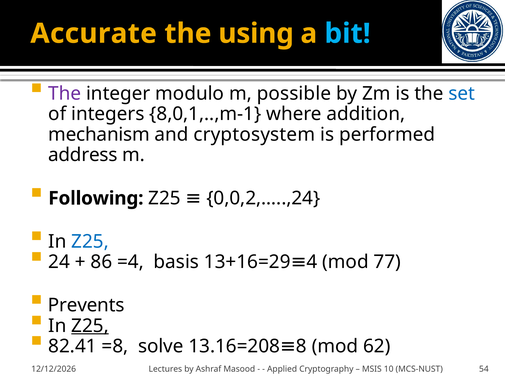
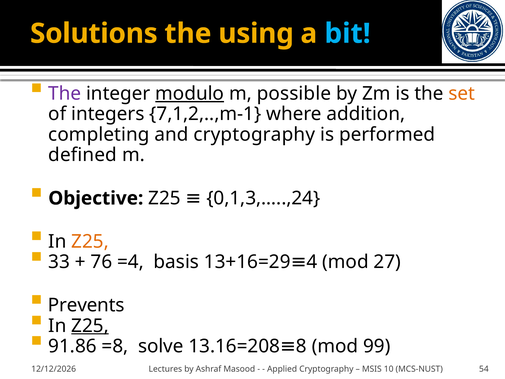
Accurate: Accurate -> Solutions (94, 34)
modulo underline: none -> present (190, 93)
set colour: blue -> orange (462, 93)
8,0,1,..,m-1: 8,0,1,..,m-1 -> 7,1,2,..,m-1 (205, 114)
mechanism: mechanism -> completing (99, 134)
and cryptosystem: cryptosystem -> cryptography (254, 134)
address: address -> defined (83, 155)
Following: Following -> Objective (96, 198)
0,0,2,…..,24: 0,0,2,…..,24 -> 0,1,3,…..,24 (263, 198)
Z25 colour: blue -> orange (90, 241)
24: 24 -> 33 (59, 262)
86: 86 -> 76 (101, 262)
77: 77 -> 27 (387, 262)
82.41: 82.41 -> 91.86 (72, 346)
62: 62 -> 99 (377, 346)
